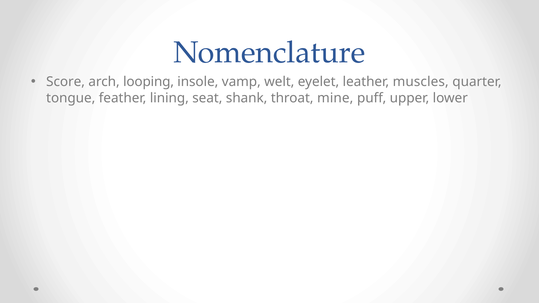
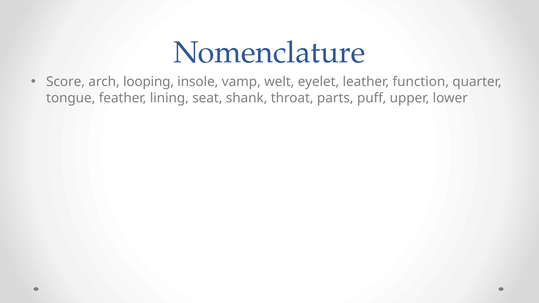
muscles: muscles -> function (421, 82)
mine: mine -> parts (335, 98)
